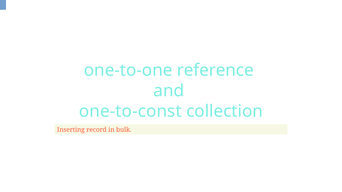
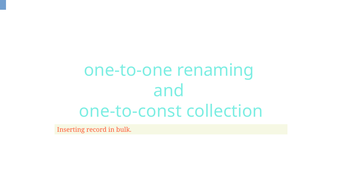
reference: reference -> renaming (215, 70)
